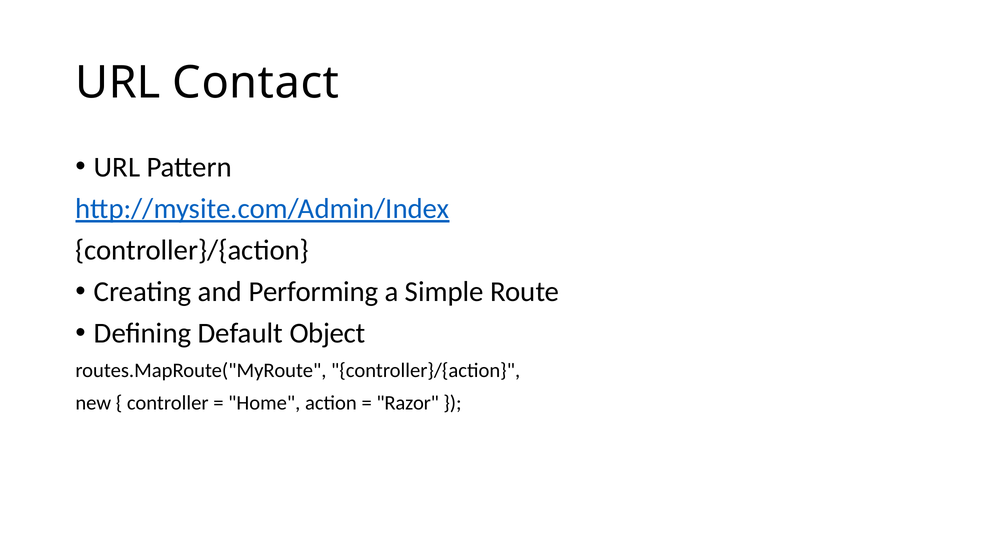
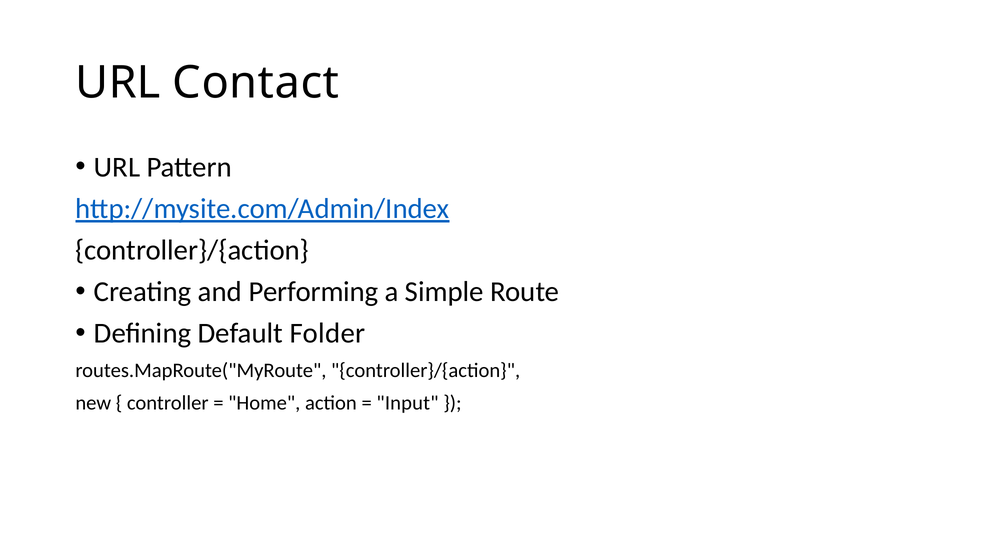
Object: Object -> Folder (327, 333)
Razor: Razor -> Input (408, 403)
